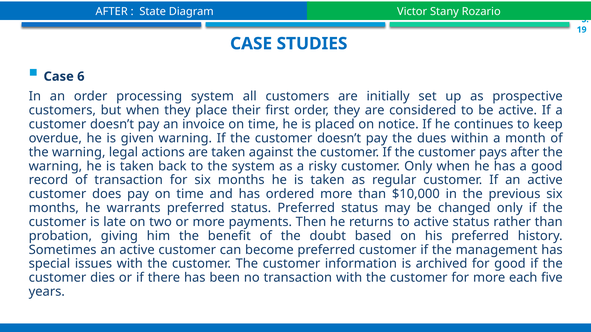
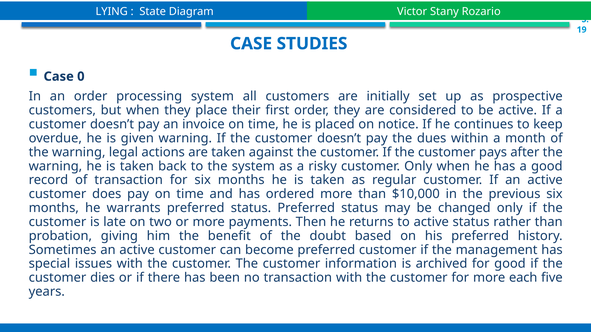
AFTER: AFTER -> LYING (112, 11)
6: 6 -> 0 (81, 77)
